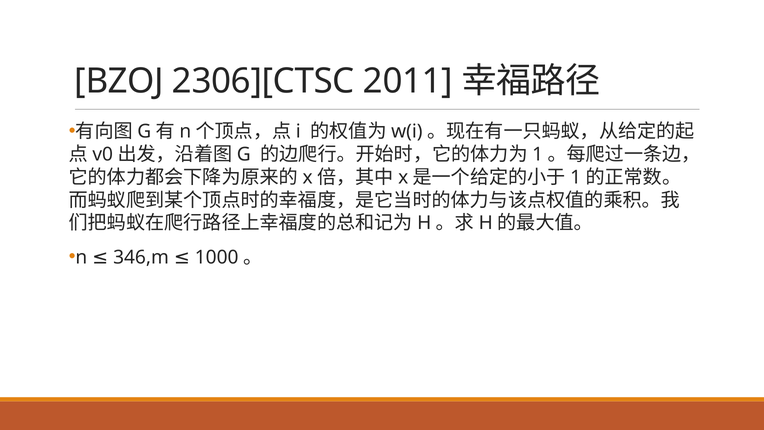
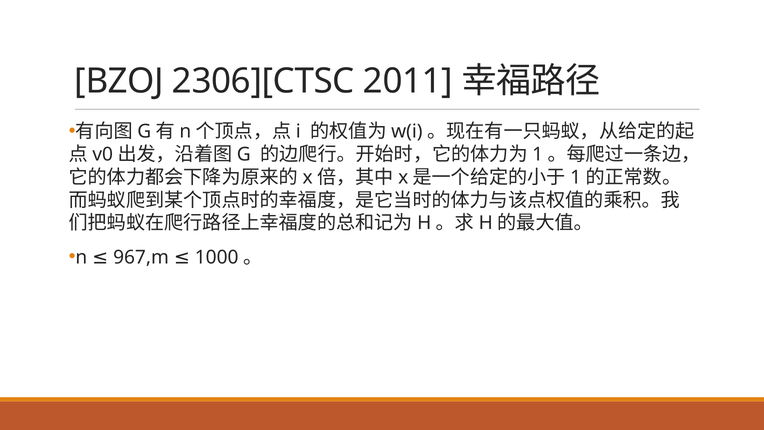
346,m: 346,m -> 967,m (141, 257)
